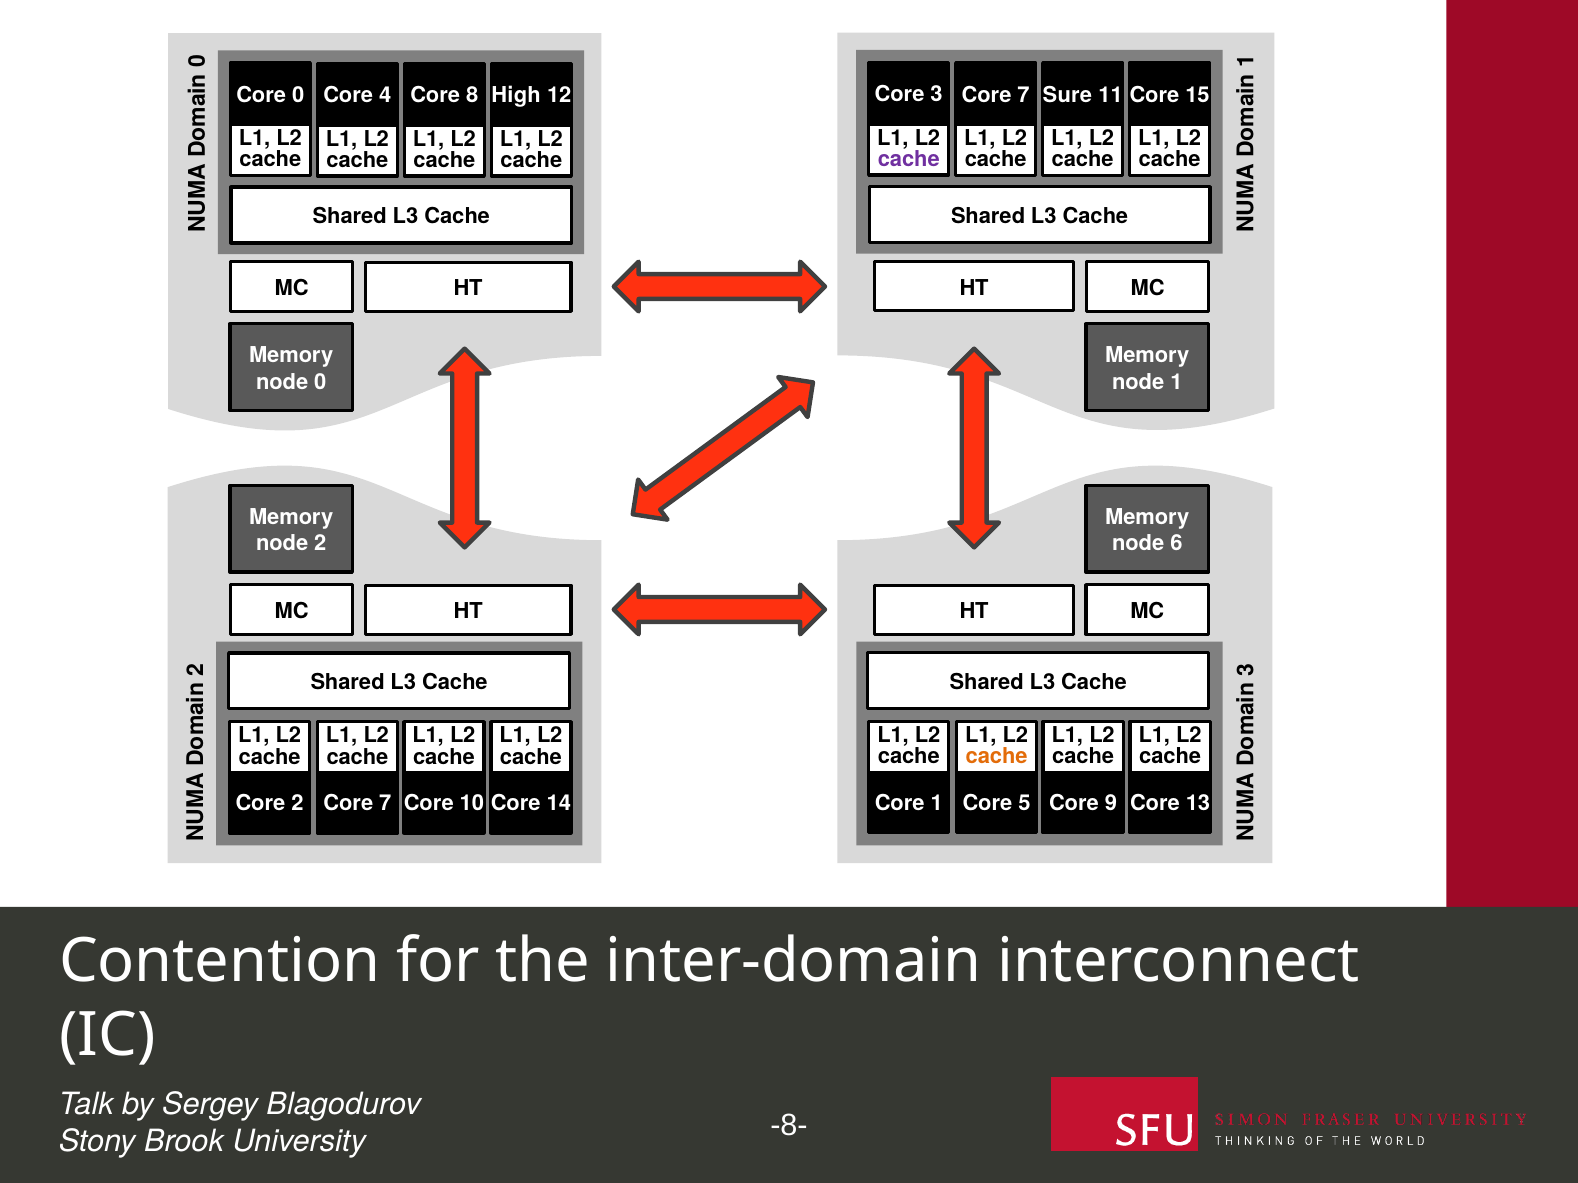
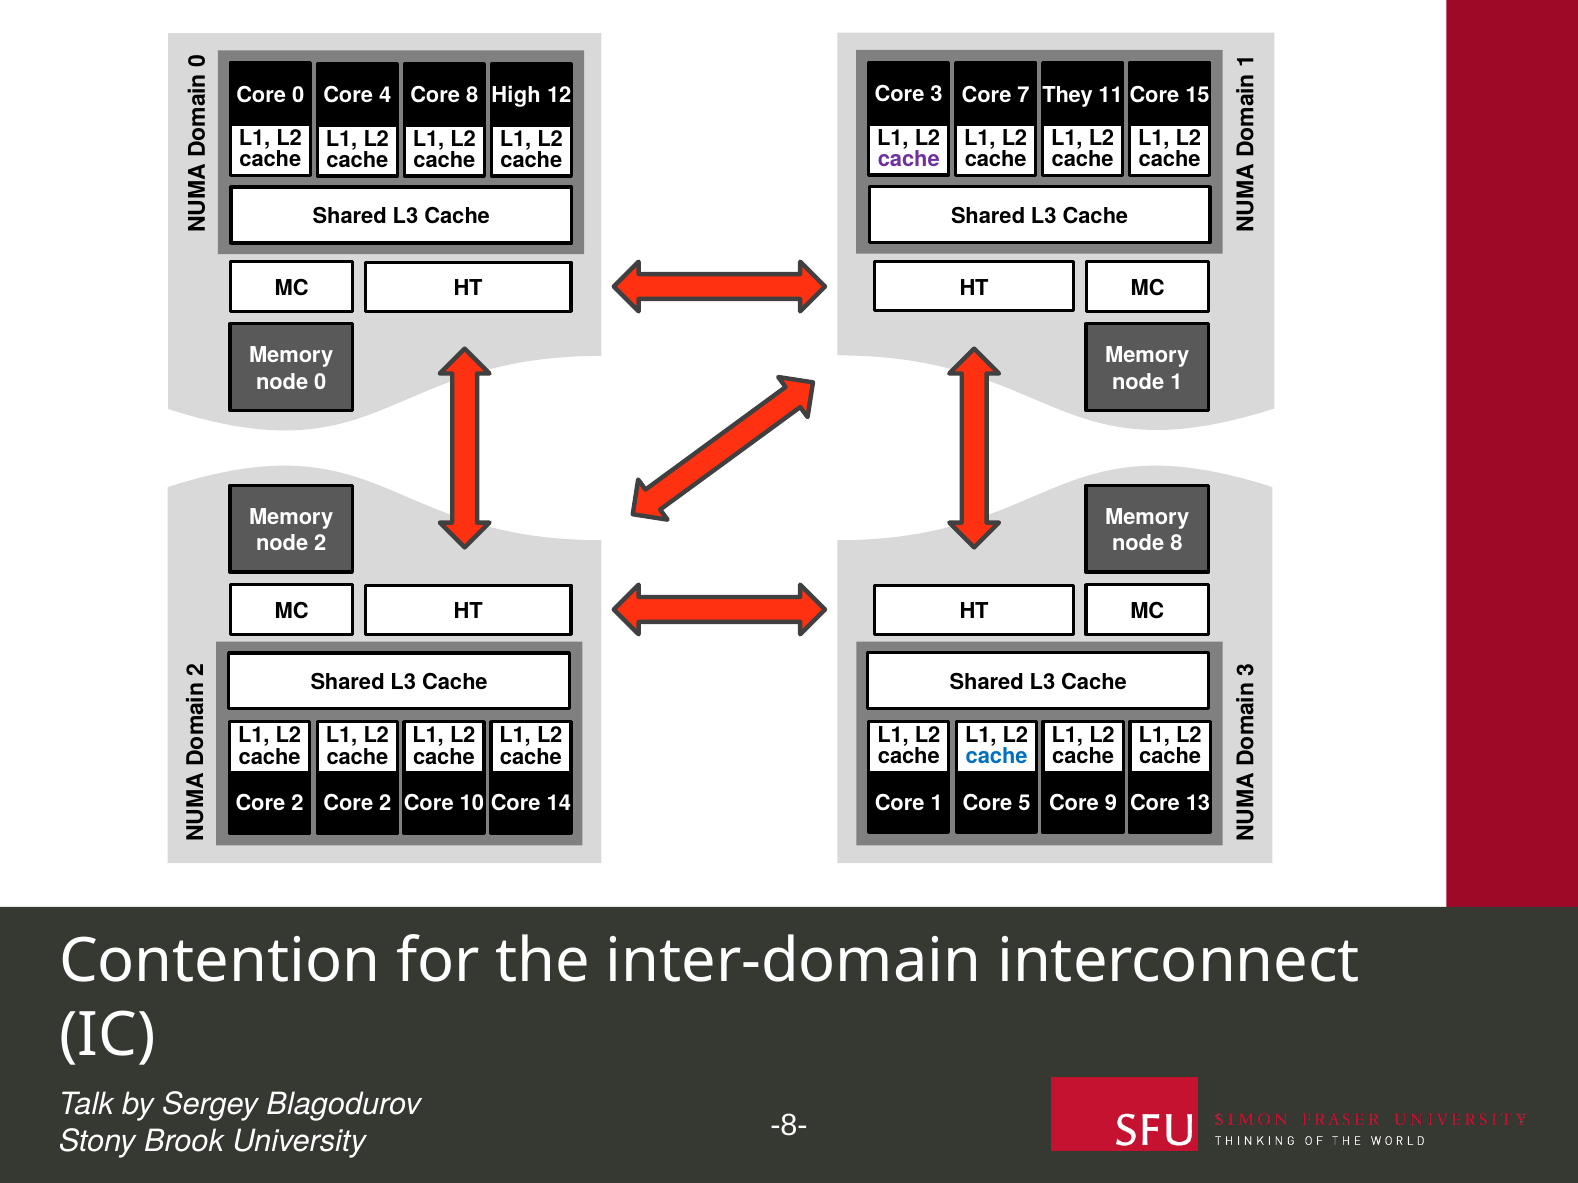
Sure: Sure -> They (1068, 95)
node 6: 6 -> 8 (1176, 544)
cache colour: orange -> blue (997, 757)
7: 7 -> 2 (385, 804)
